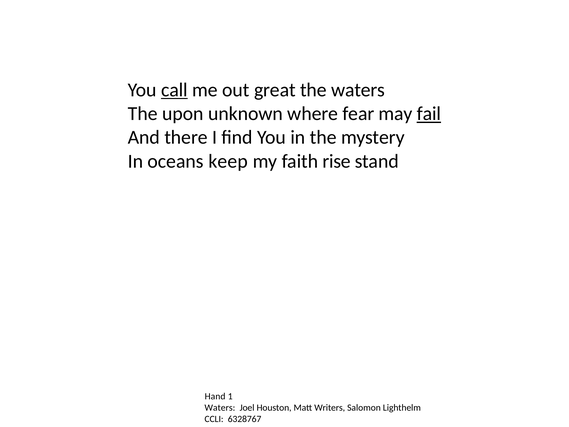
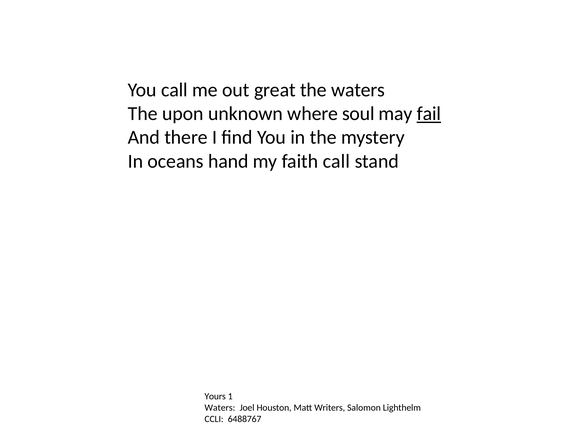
call underline: present -> none (174, 90)
fear: fear -> soul (358, 114)
keep: keep -> hand (228, 161)
faith rise: rise -> call (336, 161)
Hand: Hand -> Yours (215, 396)
6328767: 6328767 -> 6488767 (245, 419)
